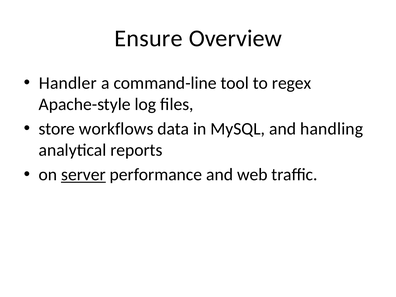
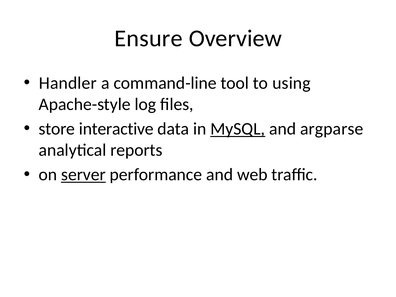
regex: regex -> using (291, 83)
workflows: workflows -> interactive (116, 129)
MySQL underline: none -> present (238, 129)
handling: handling -> argparse (332, 129)
